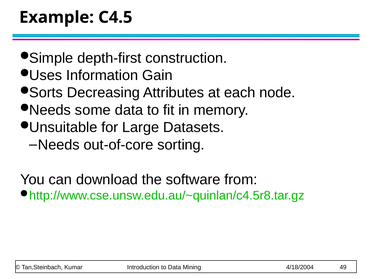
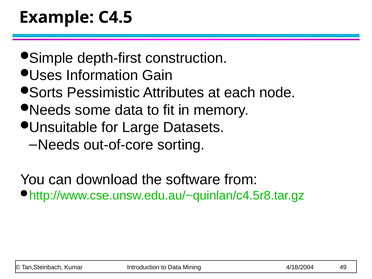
Decreasing: Decreasing -> Pessimistic (103, 93)
